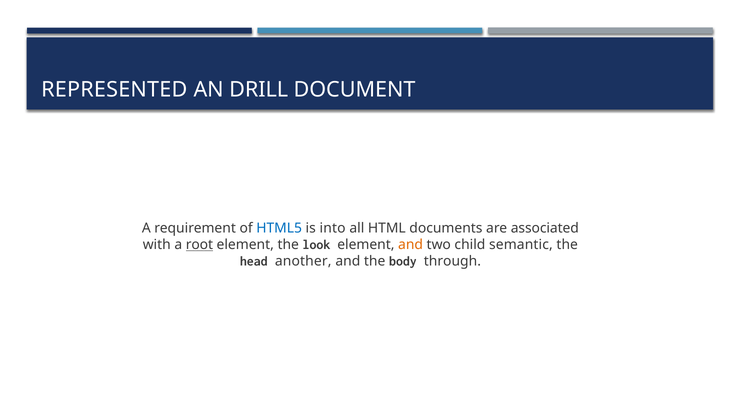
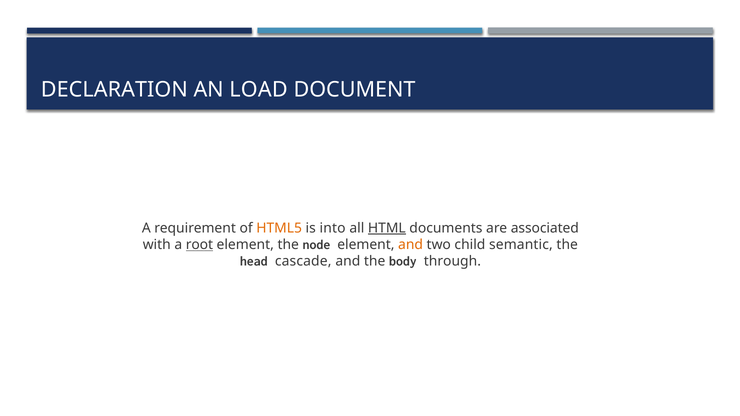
REPRESENTED: REPRESENTED -> DECLARATION (114, 90)
DRILL: DRILL -> LOAD (258, 90)
HTML5 colour: blue -> orange (279, 228)
HTML underline: none -> present (387, 228)
look: look -> node (316, 245)
another: another -> cascade (303, 262)
